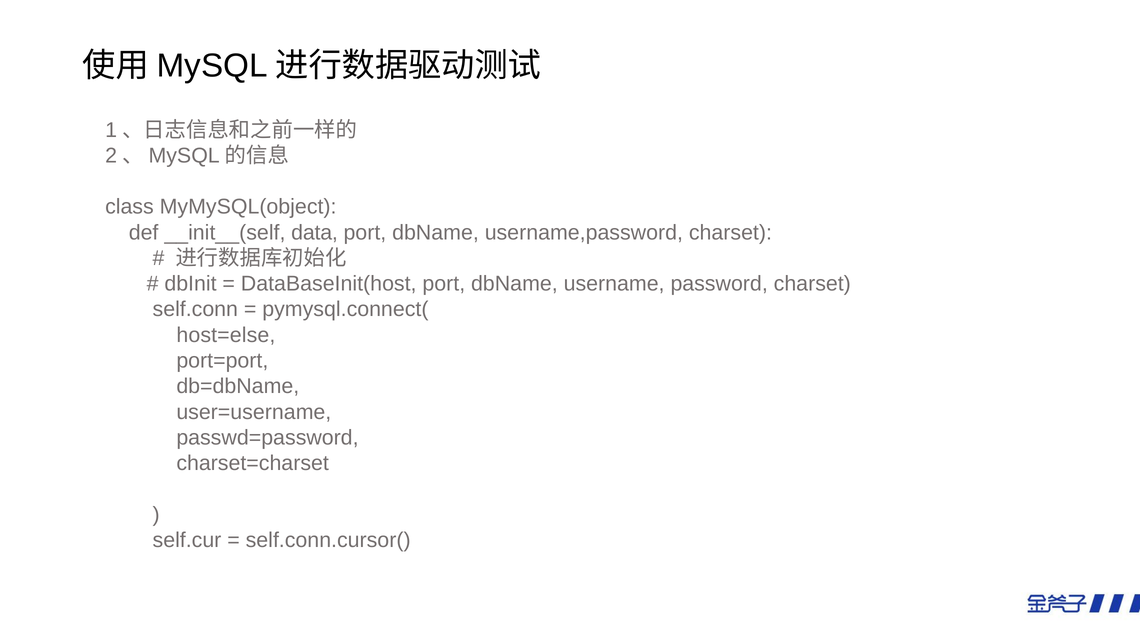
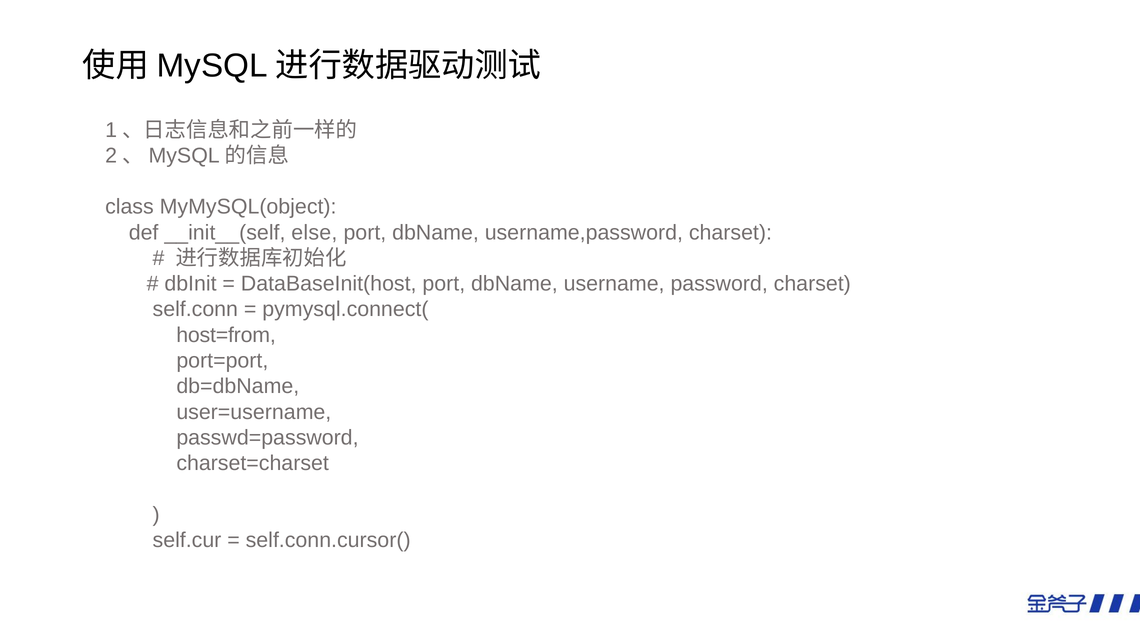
data: data -> else (314, 233)
host=else: host=else -> host=from (226, 335)
